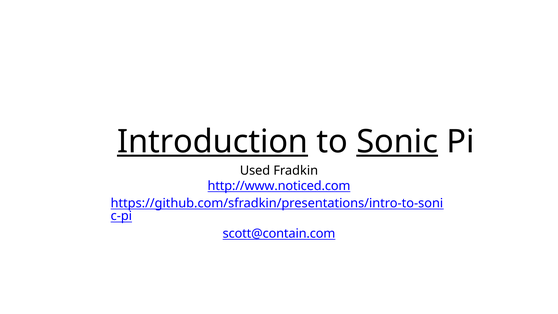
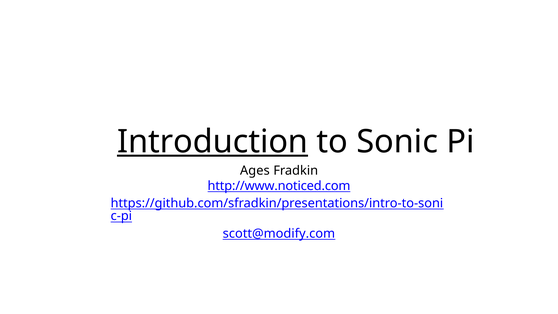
Sonic underline: present -> none (397, 142)
Used: Used -> Ages (255, 170)
scott@contain.com: scott@contain.com -> scott@modify.com (279, 233)
